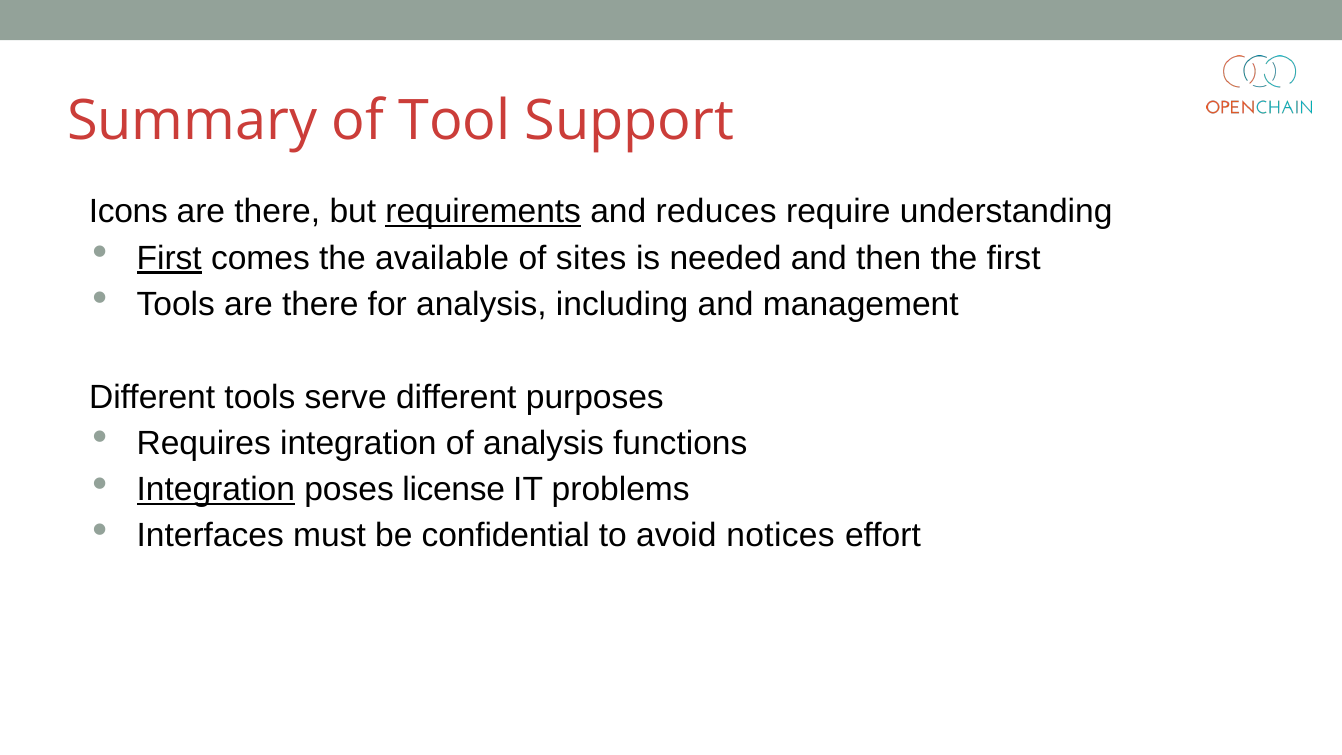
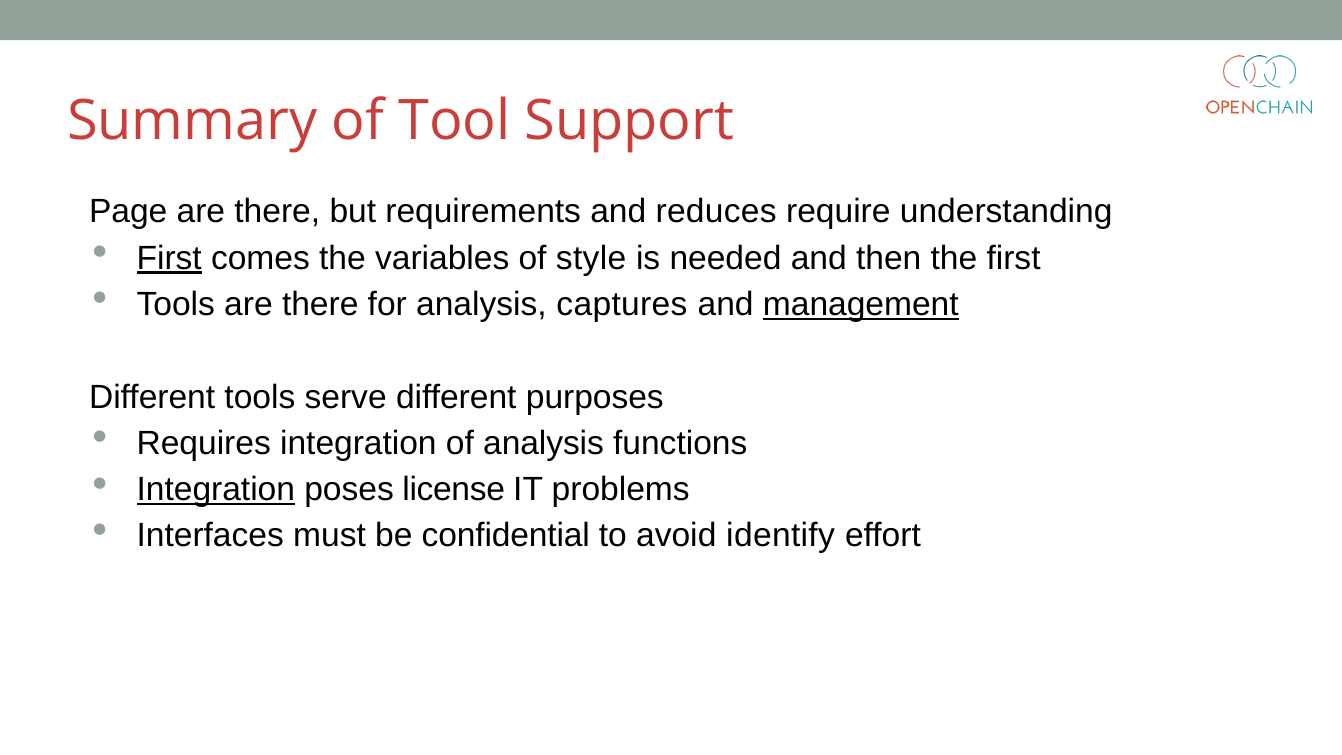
Icons: Icons -> Page (128, 212)
requirements underline: present -> none (483, 212)
available: available -> variables (442, 258)
sites: sites -> style (591, 258)
including: including -> captures (622, 304)
management underline: none -> present (861, 304)
notices: notices -> identify (781, 536)
